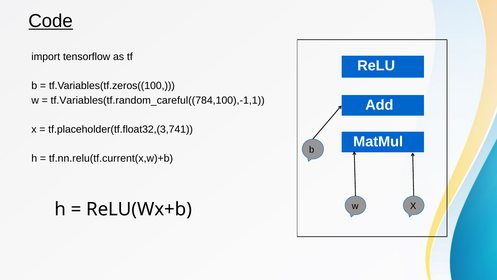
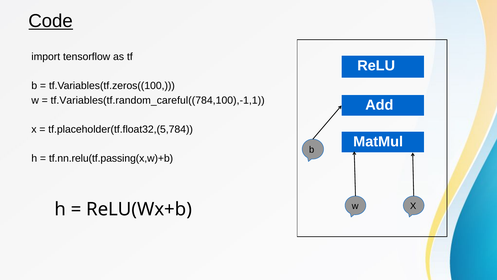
tf.placeholder(tf.float32,(3,741: tf.placeholder(tf.float32,(3,741 -> tf.placeholder(tf.float32,(5,784 (121, 129)
tf.nn.relu(tf.current(x,w)+b: tf.nn.relu(tf.current(x,w)+b -> tf.nn.relu(tf.passing(x,w)+b (111, 158)
